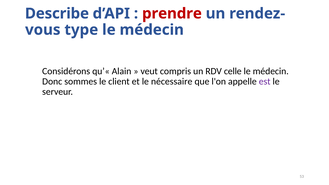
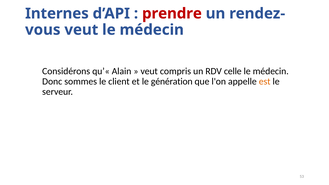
Describe: Describe -> Internes (57, 14)
type: type -> veut (81, 30)
nécessaire: nécessaire -> génération (172, 81)
est colour: purple -> orange (265, 81)
